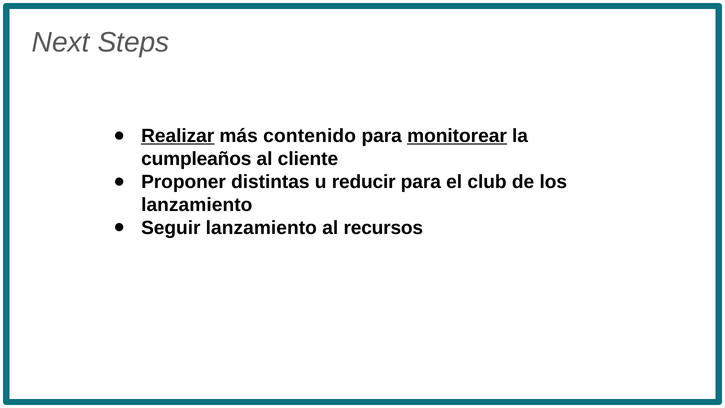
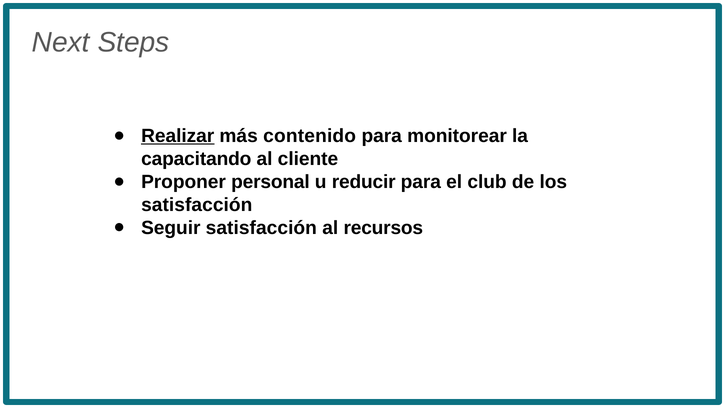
monitorear underline: present -> none (457, 136)
cumpleaños: cumpleaños -> capacitando (196, 159)
distintas: distintas -> personal (270, 182)
lanzamiento: lanzamiento -> satisfacción (197, 205)
Seguir lanzamiento: lanzamiento -> satisfacción (261, 228)
